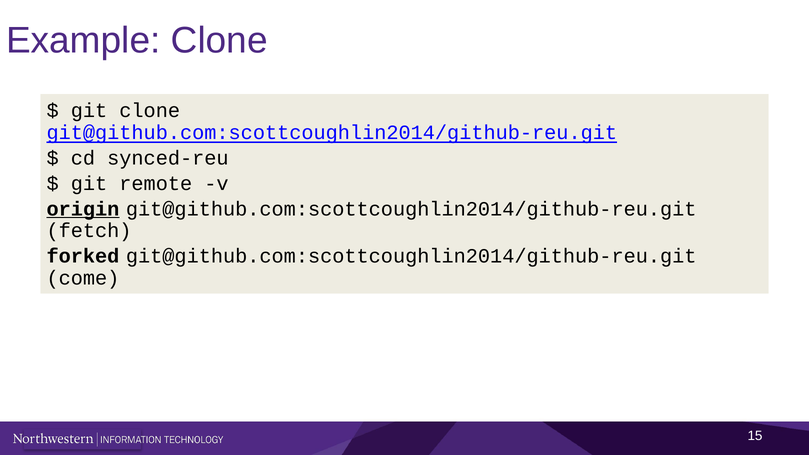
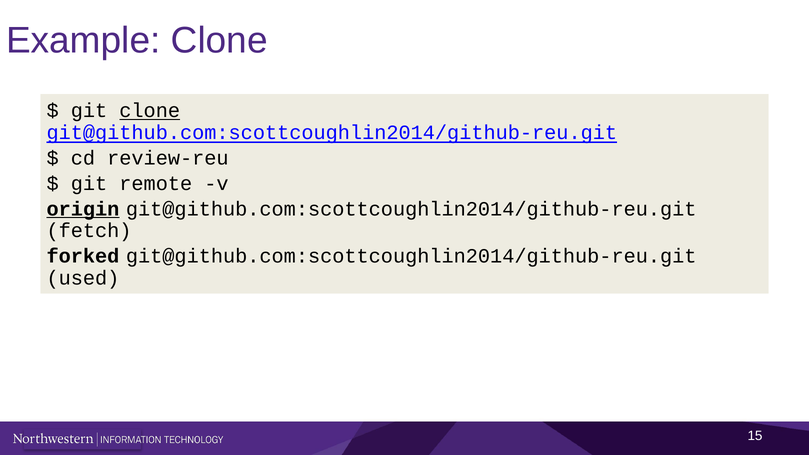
clone underline: none -> present (150, 111)
synced-reu: synced-reu -> review-reu (168, 158)
come: come -> used (83, 278)
